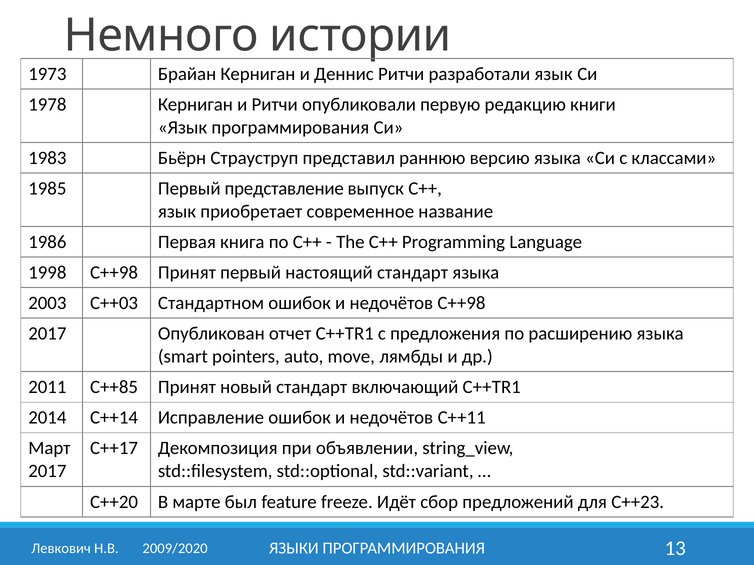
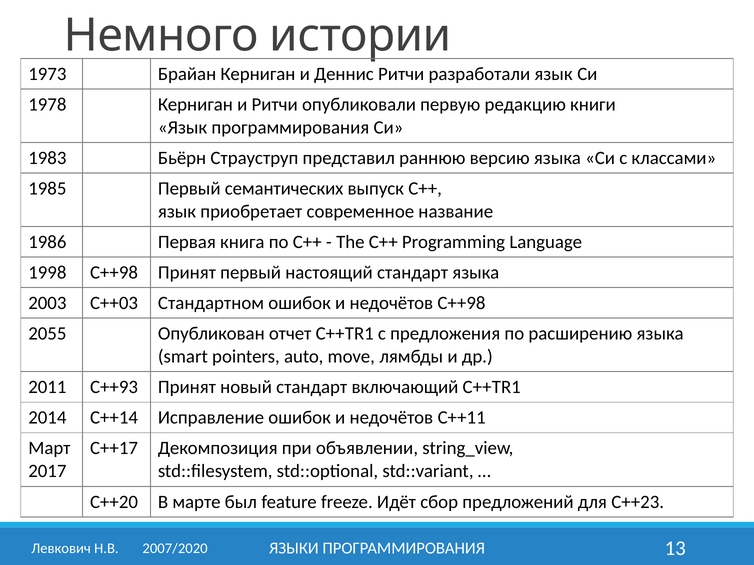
представление: представление -> семантических (284, 189)
2017: 2017 -> 2055 (47, 334)
С++85: С++85 -> С++93 (114, 388)
2009/2020: 2009/2020 -> 2007/2020 (175, 549)
